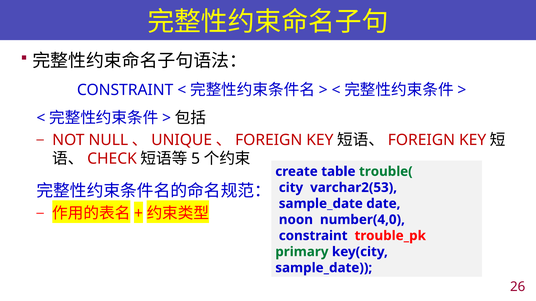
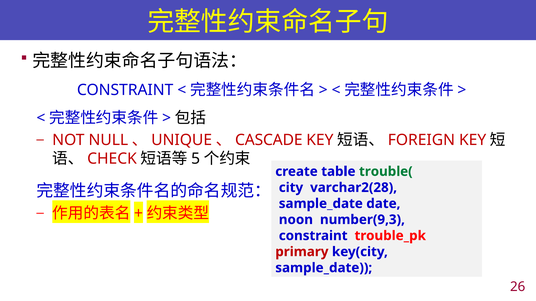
FOREIGN: FOREIGN -> CASCADE (269, 140)
varchar2(53: varchar2(53 -> varchar2(28 (354, 188)
number(4,0: number(4,0 -> number(9,3 (362, 220)
primary colour: green -> red (302, 252)
